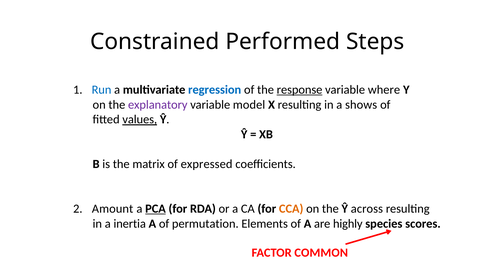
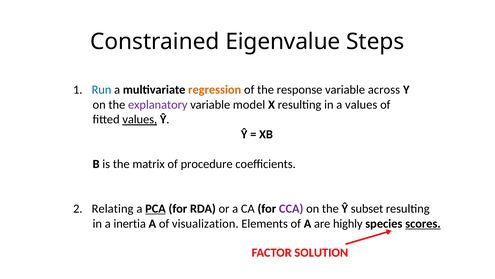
Performed: Performed -> Eigenvalue (283, 42)
regression colour: blue -> orange (215, 90)
response underline: present -> none (300, 90)
where: where -> across (384, 90)
a shows: shows -> values (361, 104)
expressed: expressed -> procedure (207, 164)
Amount: Amount -> Relating (113, 208)
CCA colour: orange -> purple (291, 208)
across: across -> subset (367, 208)
permutation: permutation -> visualization (205, 223)
scores underline: none -> present (423, 223)
COMMON: COMMON -> SOLUTION (321, 252)
